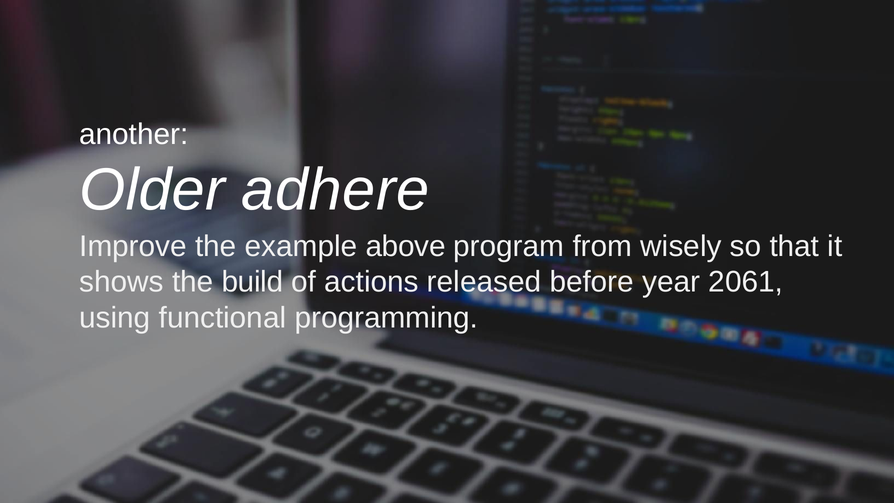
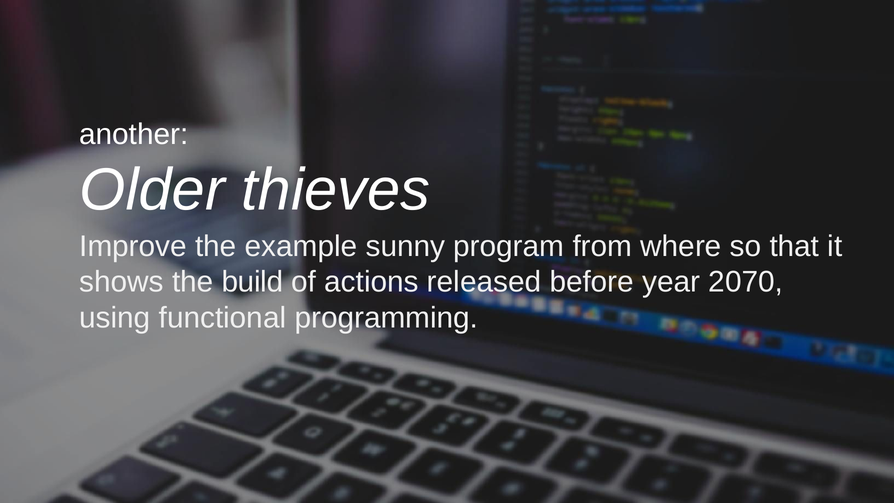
adhere: adhere -> thieves (336, 190)
above: above -> sunny (405, 246)
wisely: wisely -> where (681, 246)
2061: 2061 -> 2070 (746, 282)
